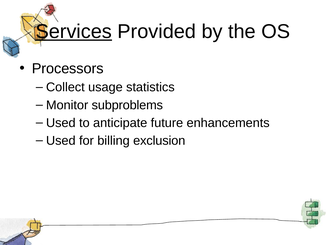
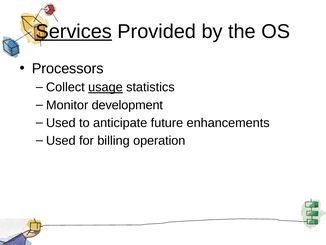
usage underline: none -> present (105, 87)
subproblems: subproblems -> development (127, 105)
exclusion: exclusion -> operation (159, 140)
